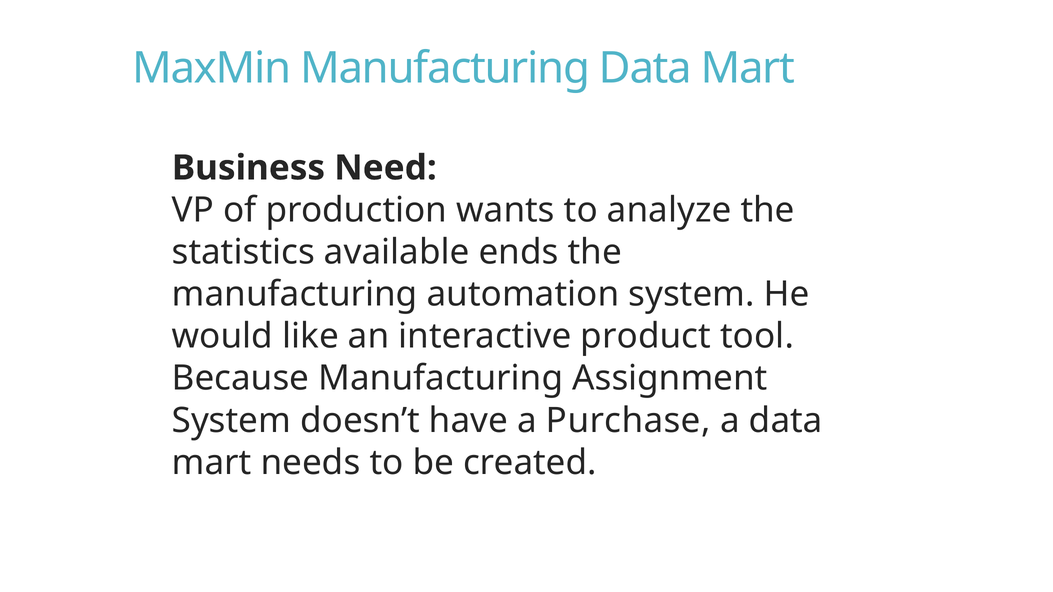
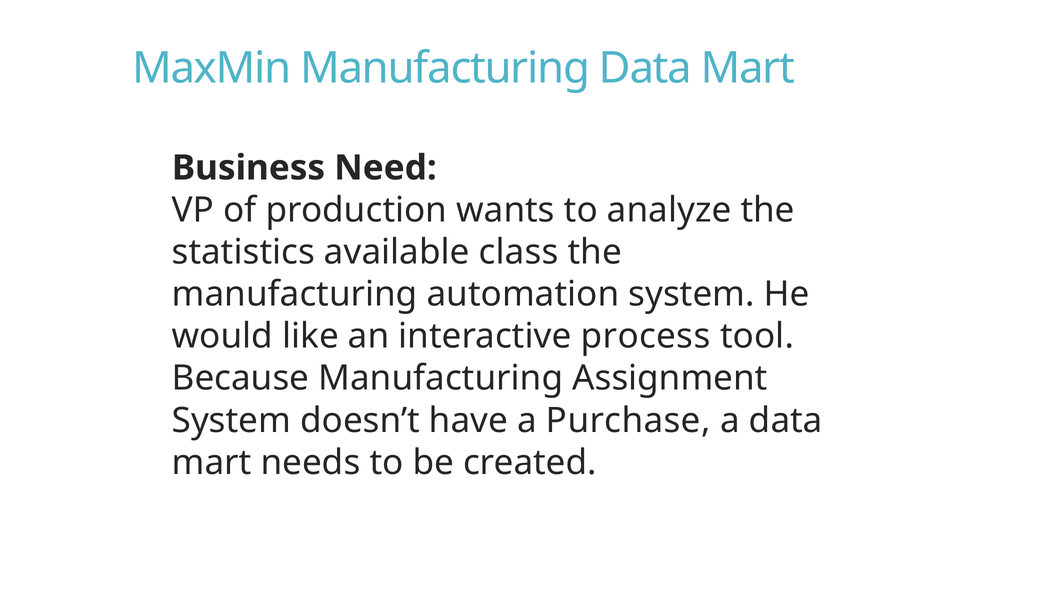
ends: ends -> class (519, 252)
product: product -> process (646, 336)
